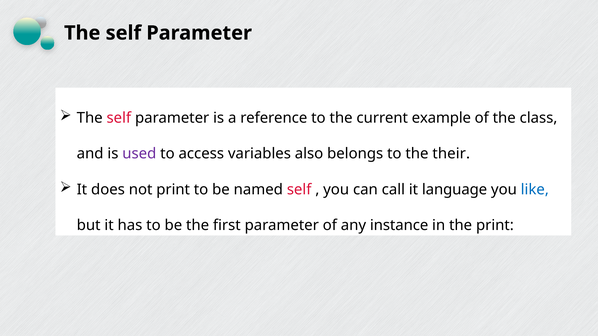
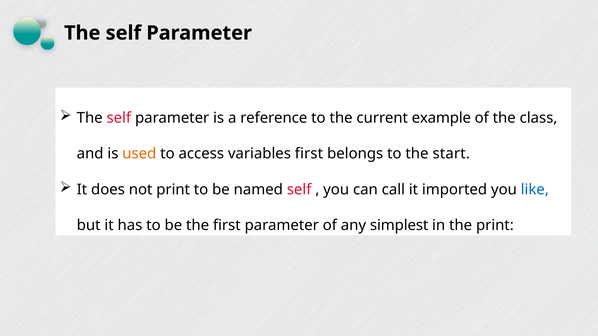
used colour: purple -> orange (139, 154)
variables also: also -> first (309, 154)
their: their -> start (451, 154)
language: language -> imported (455, 190)
instance: instance -> simplest (399, 226)
